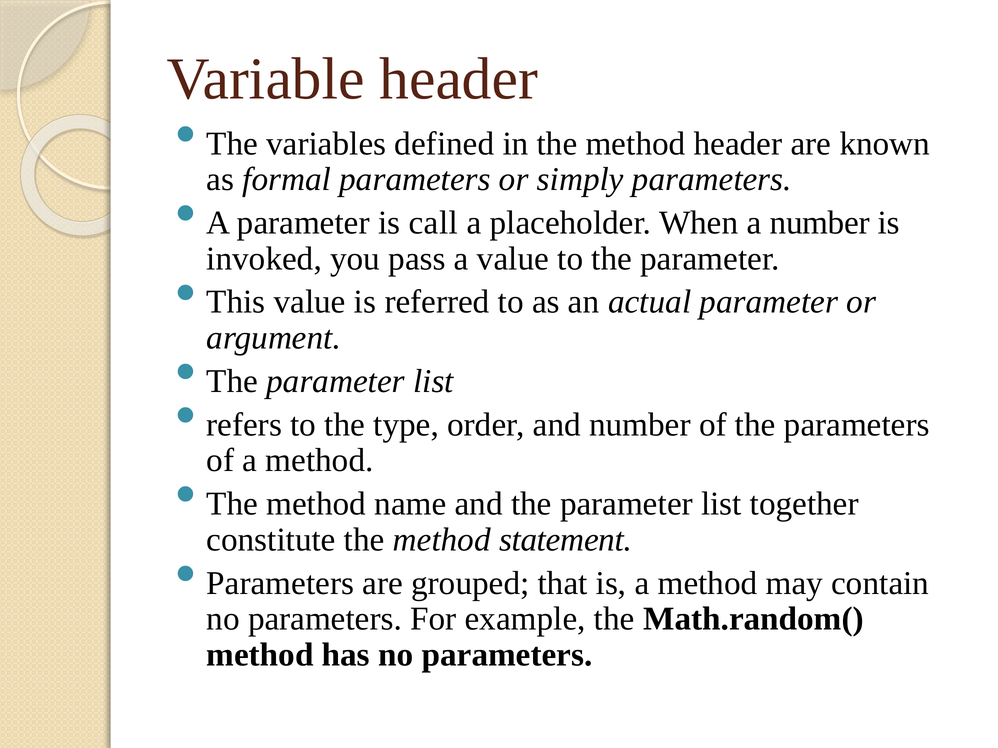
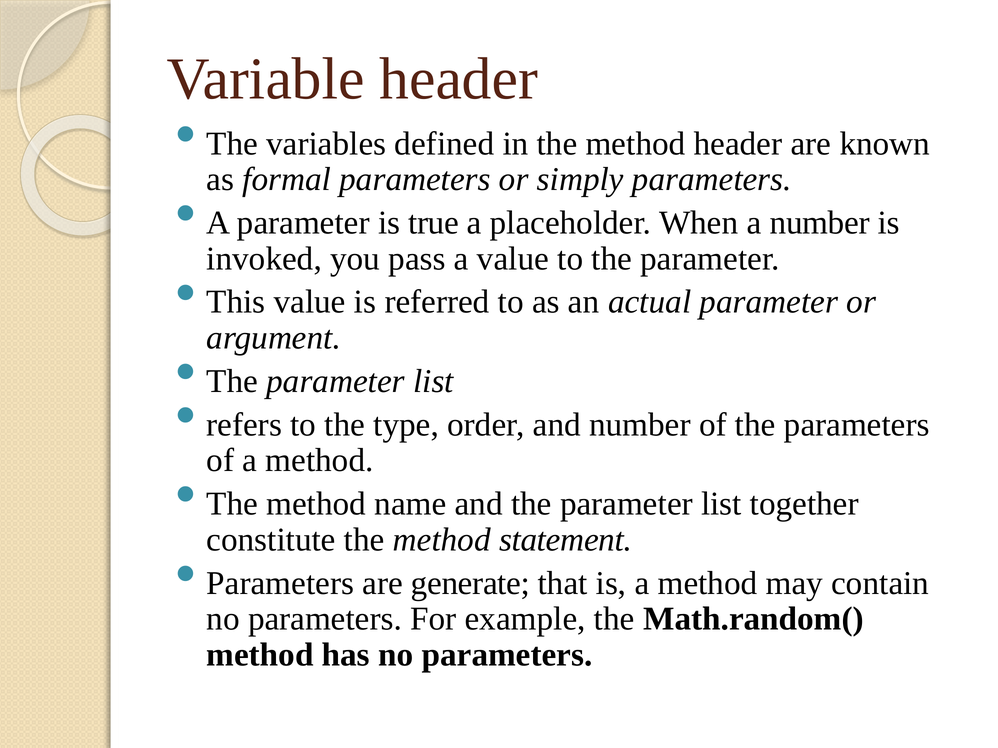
call: call -> true (434, 223)
grouped: grouped -> generate (470, 583)
